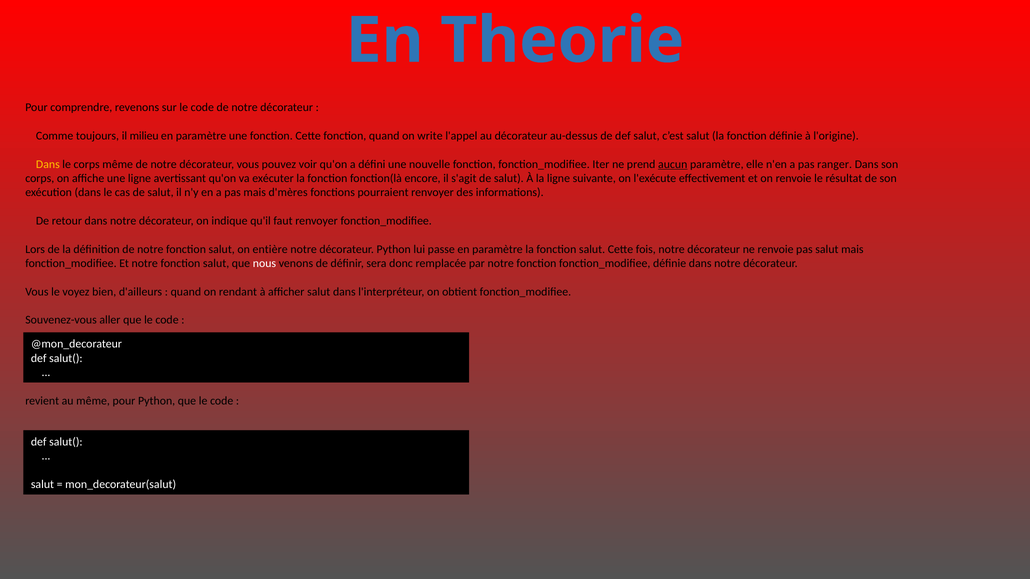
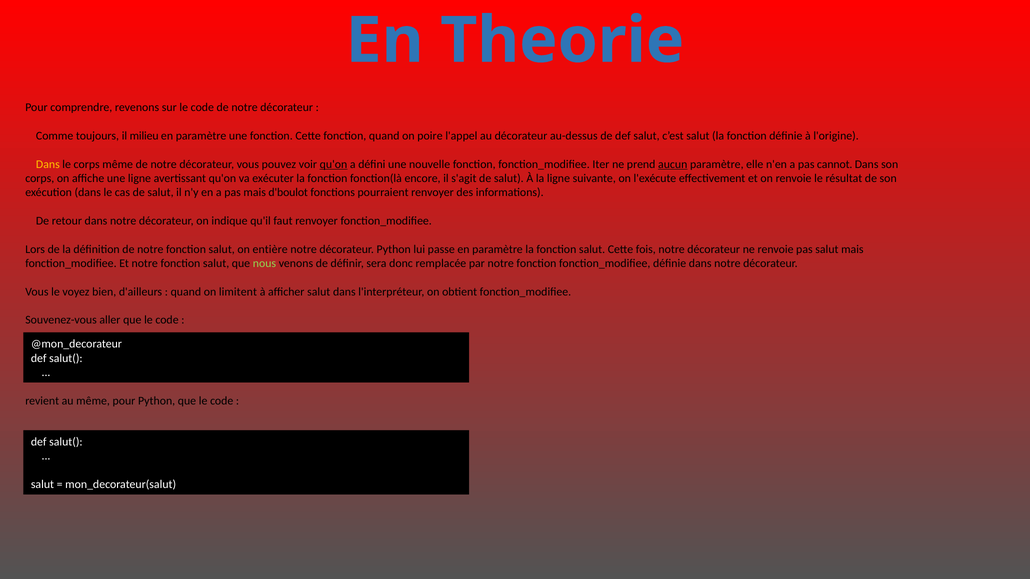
write: write -> poire (430, 136)
qu'on underline: none -> present (333, 164)
ranger: ranger -> cannot (835, 164)
d'mères: d'mères -> d'boulot (288, 193)
nous colour: white -> light green (264, 264)
rendant: rendant -> limitent (238, 292)
